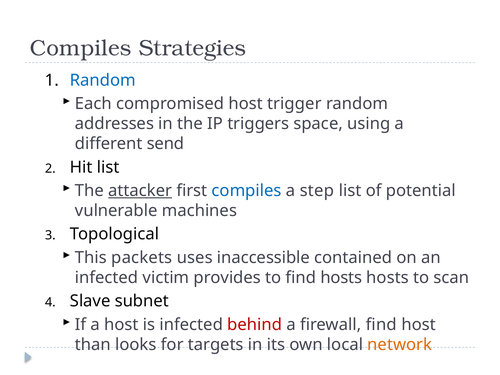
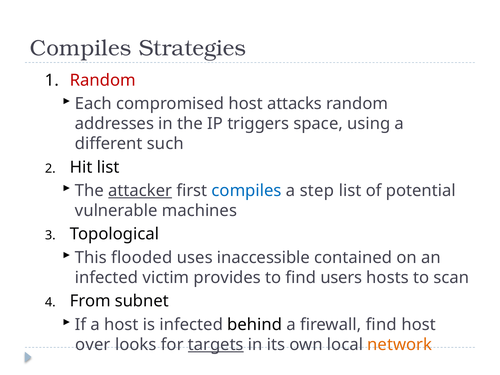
Random colour: blue -> red (103, 80)
trigger: trigger -> attacks (295, 104)
send: send -> such (165, 144)
packets: packets -> flooded (142, 258)
find hosts: hosts -> users (341, 278)
Slave: Slave -> From (90, 301)
behind colour: red -> black (255, 325)
than: than -> over (93, 345)
targets underline: none -> present (216, 345)
